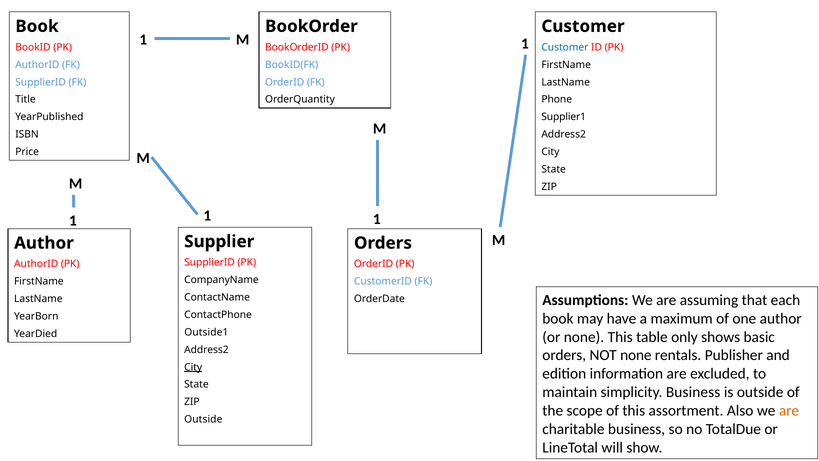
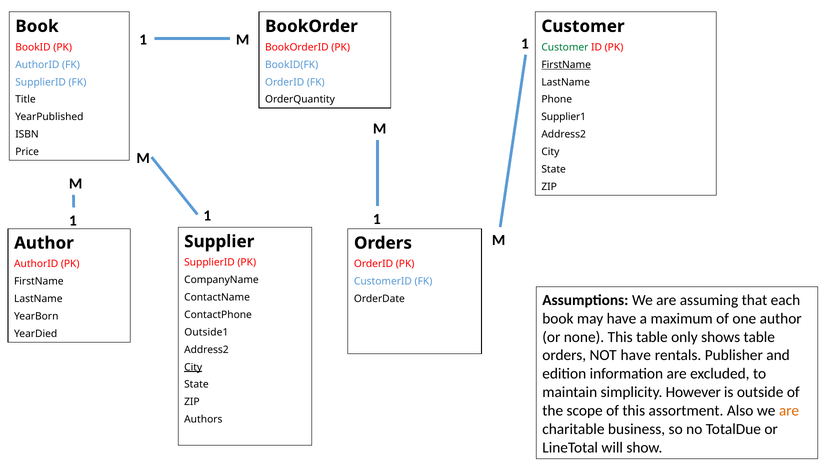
Customer colour: blue -> green (565, 47)
FirstName underline: none -> present (566, 65)
shows basic: basic -> table (759, 337)
NOT none: none -> have (636, 355)
simplicity Business: Business -> However (693, 392)
Outside: Outside -> Authors (203, 419)
